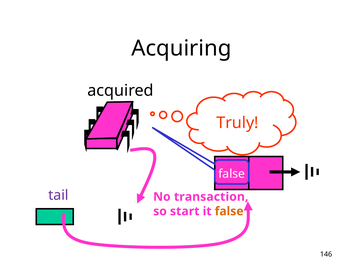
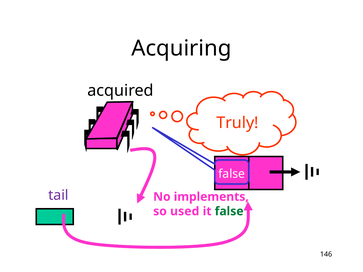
transaction: transaction -> implements (211, 197)
start: start -> used (185, 211)
false colour: orange -> green (229, 211)
